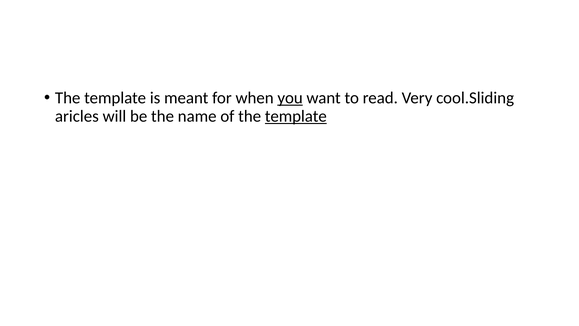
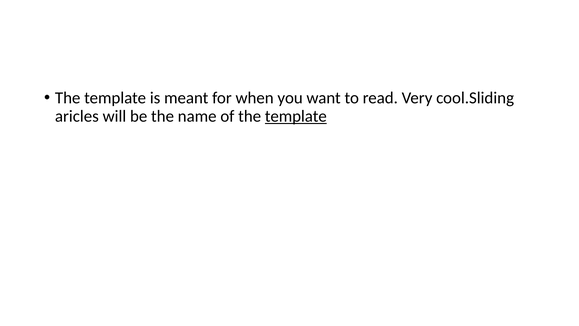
you underline: present -> none (290, 98)
